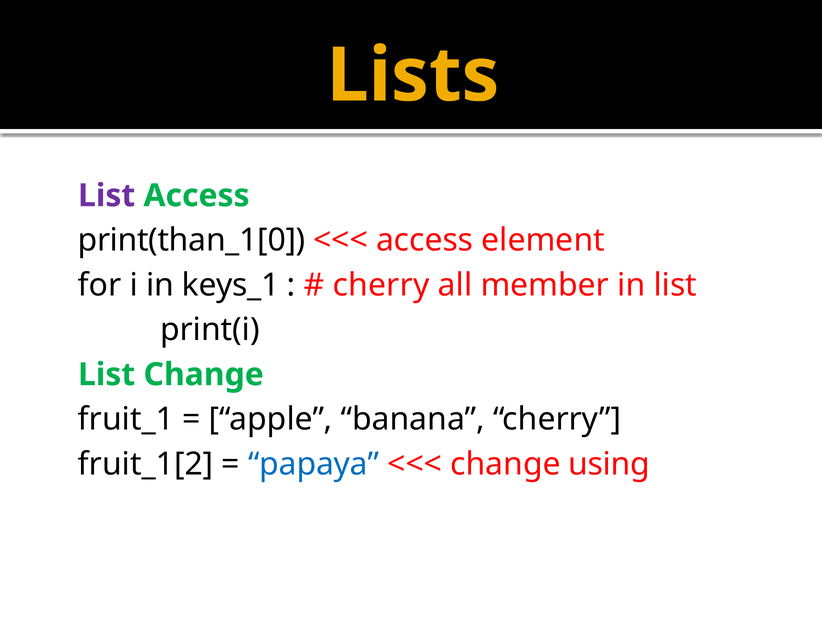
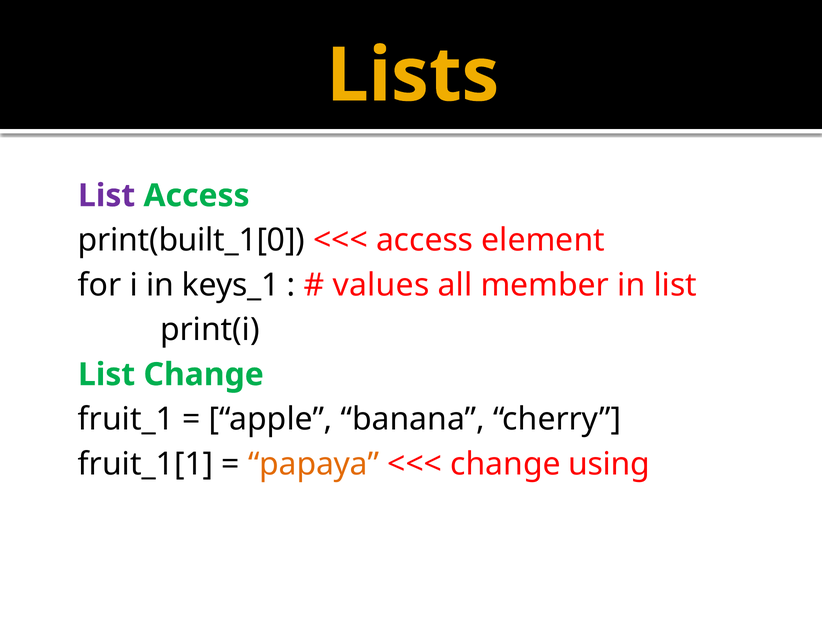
print(than_1[0: print(than_1[0 -> print(built_1[0 (191, 240)
cherry: cherry -> values (381, 285)
fruit_1[2: fruit_1[2 -> fruit_1[1 (146, 464)
papaya colour: blue -> orange (314, 464)
